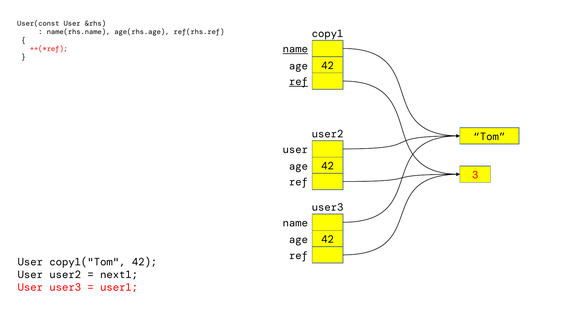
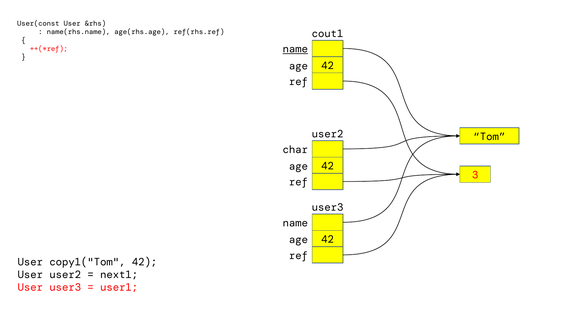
copy1: copy1 -> cout1 (328, 34)
ref underline: present -> none (298, 82)
user: user -> char (295, 150)
